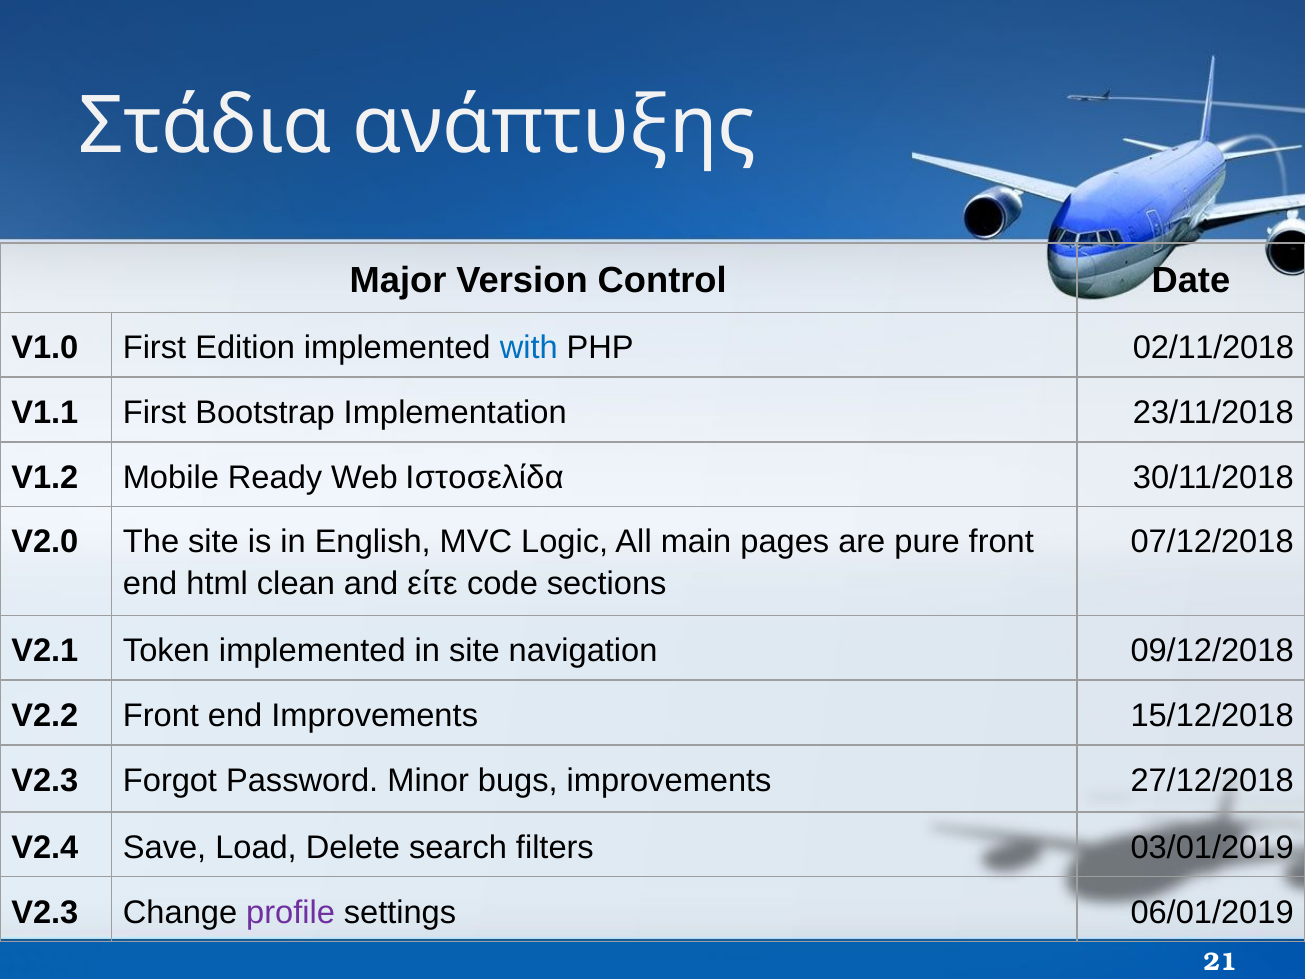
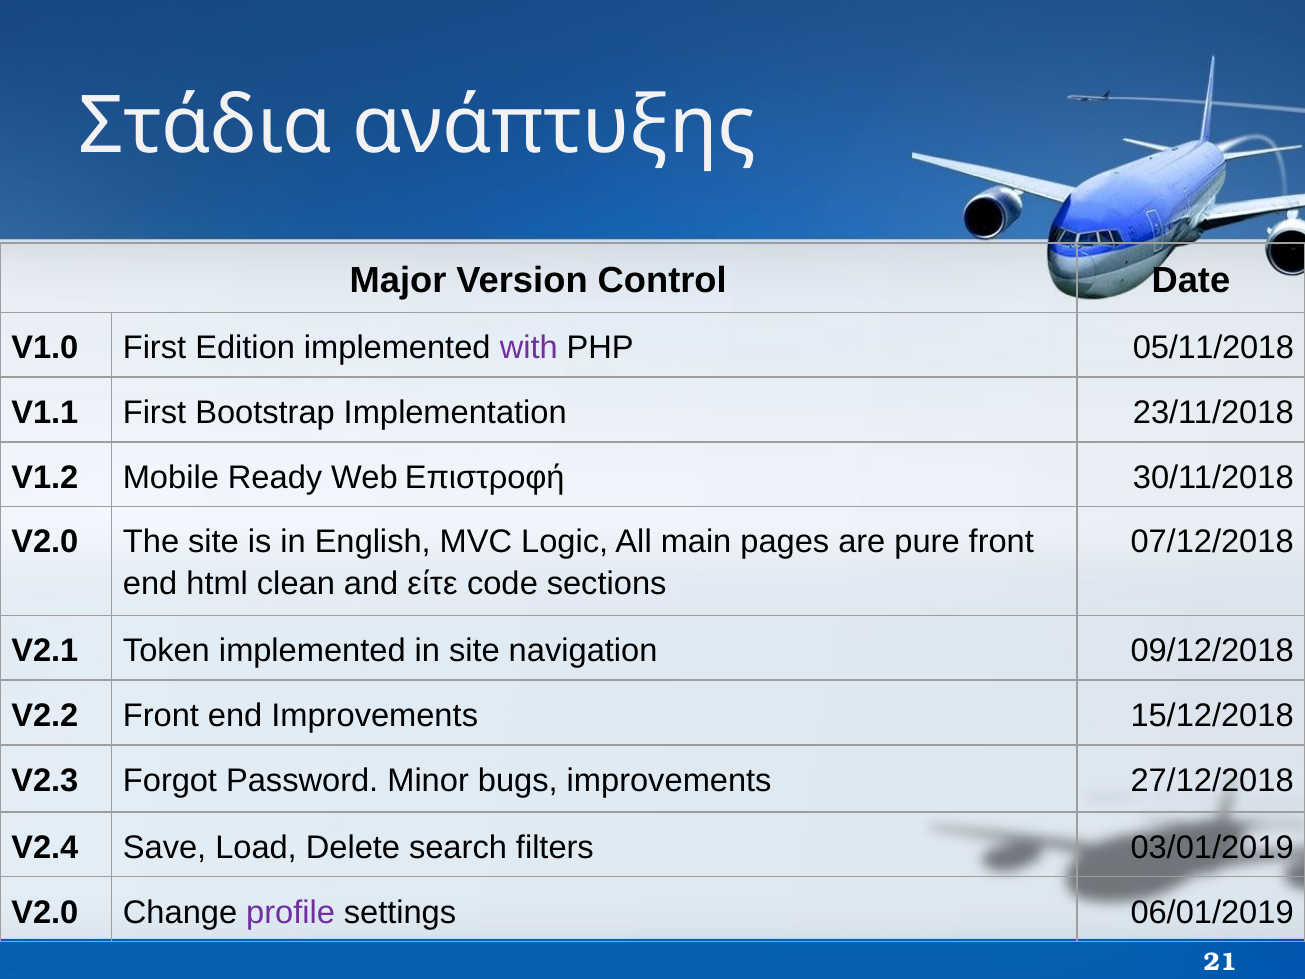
with colour: blue -> purple (529, 348)
02/11/2018: 02/11/2018 -> 05/11/2018 (1213, 348)
Ιστοσελίδα: Ιστοσελίδα -> Επιστροφή (485, 477)
V2.3: V2.3 -> V2.0 (45, 912)
